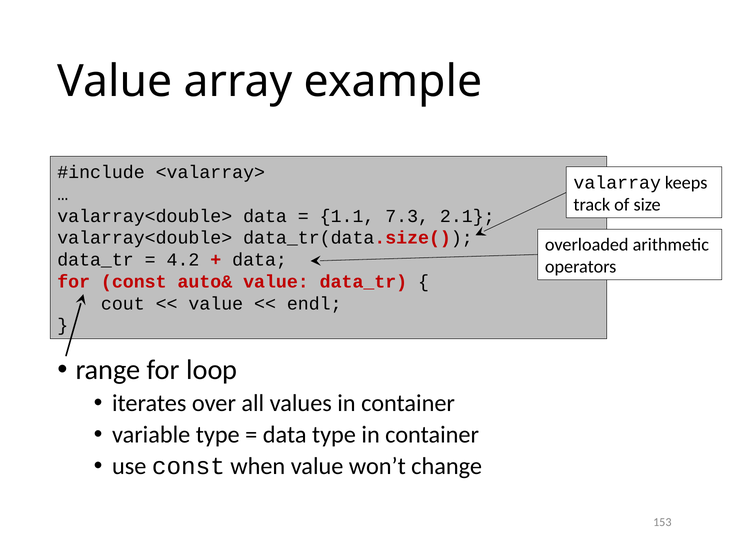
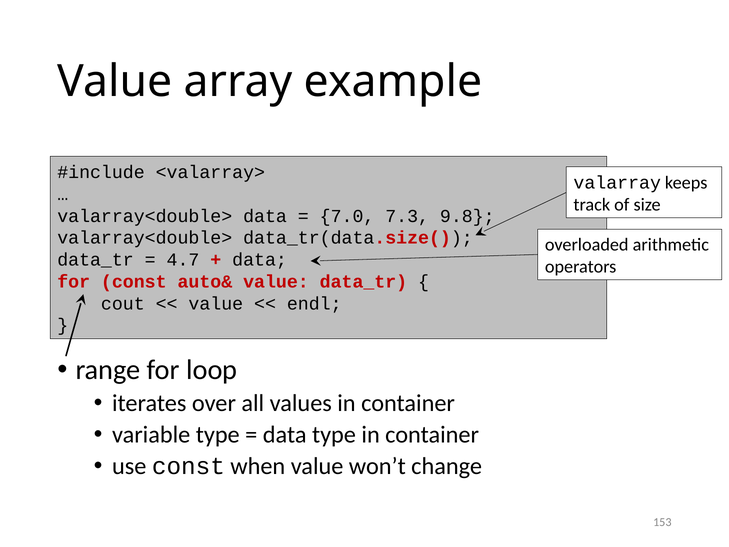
1.1: 1.1 -> 7.0 (347, 216)
2.1: 2.1 -> 9.8 (467, 216)
4.2: 4.2 -> 4.7 (183, 260)
